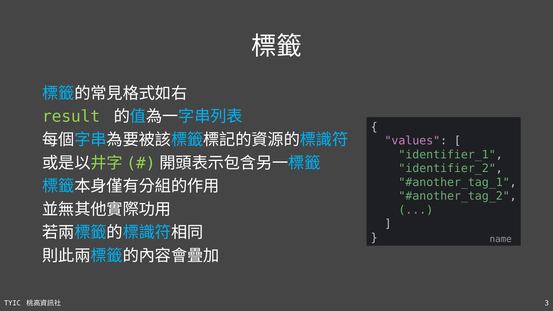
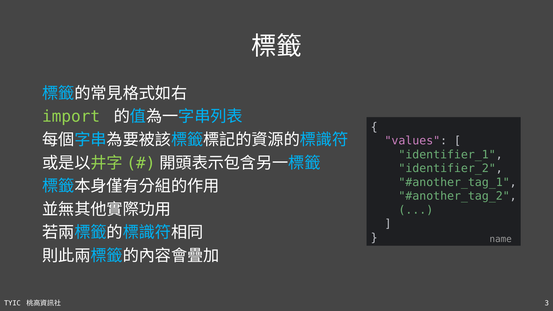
result: result -> import (71, 117)
